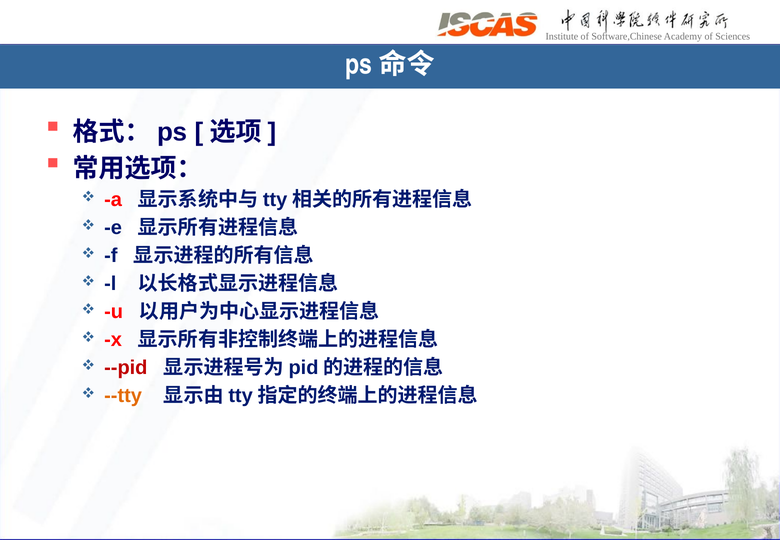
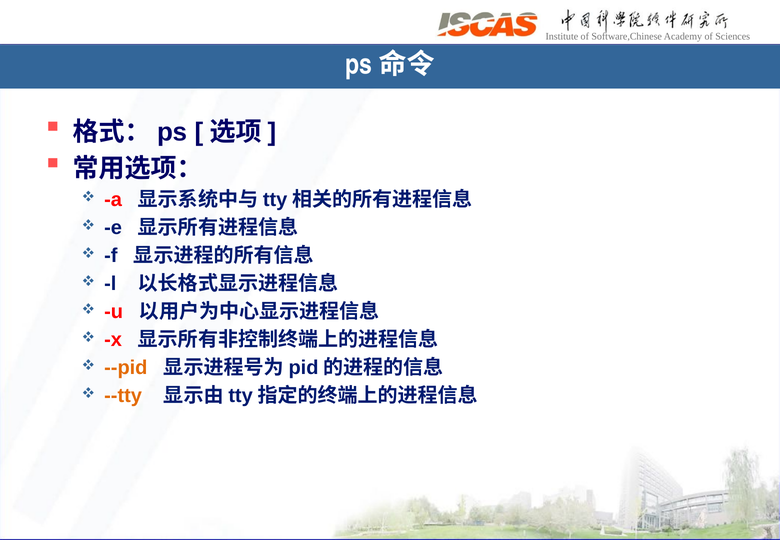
--pid colour: red -> orange (126, 368)
